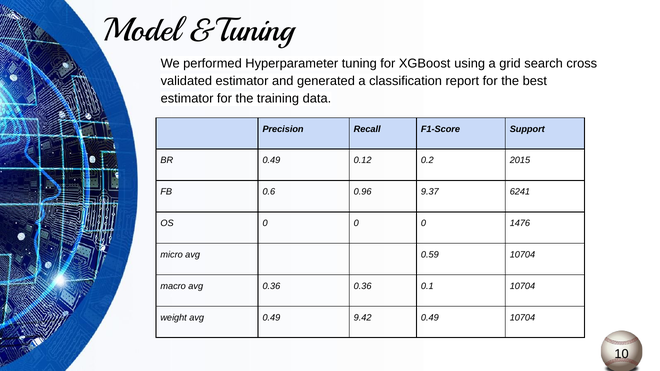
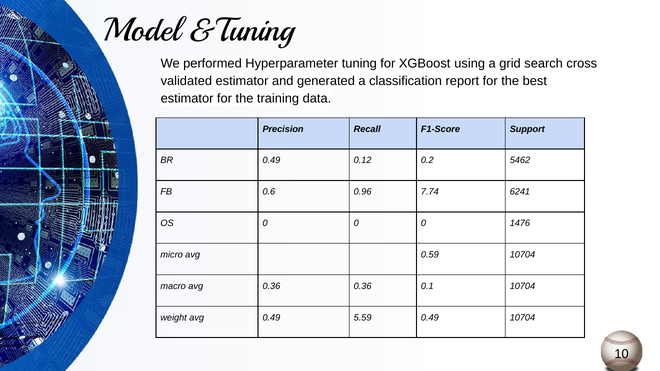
2015: 2015 -> 5462 (520, 161)
9.37: 9.37 -> 7.74 (430, 192)
9.42: 9.42 -> 5.59 (363, 318)
